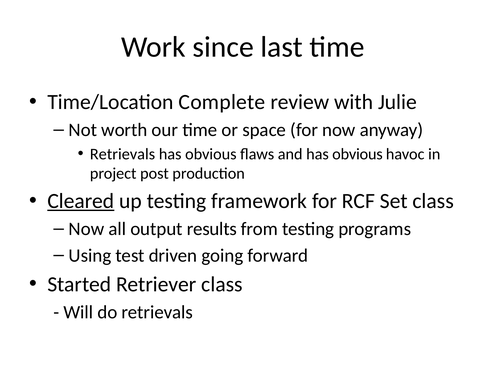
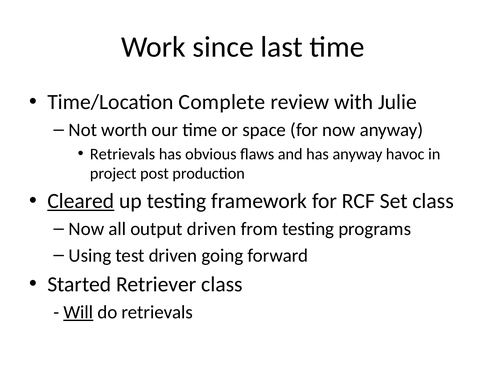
and has obvious: obvious -> anyway (357, 154)
output results: results -> driven (212, 229)
Will underline: none -> present (78, 312)
